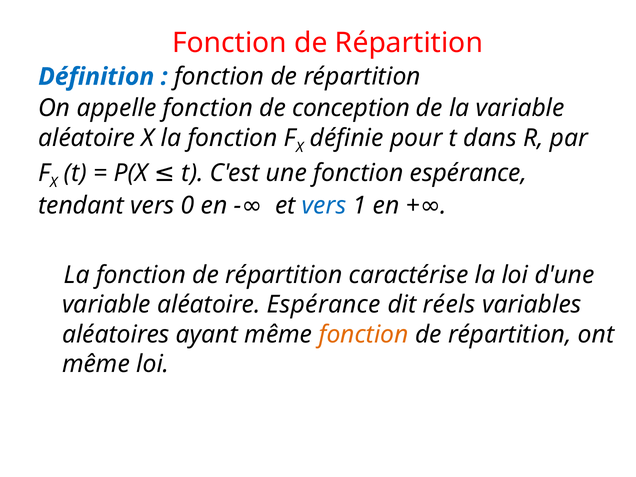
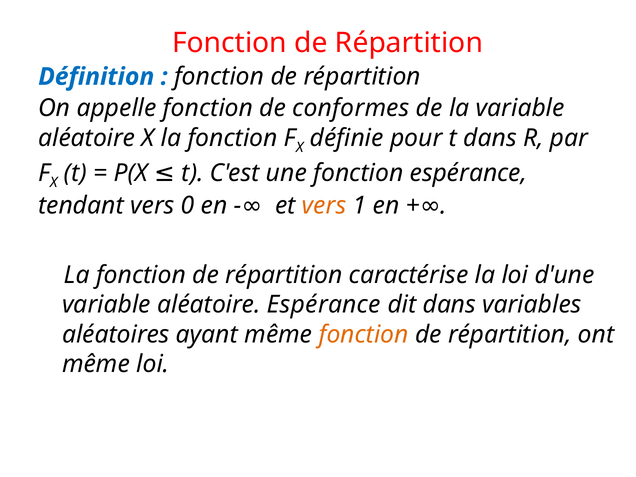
conception: conception -> conformes (351, 108)
vers colour: blue -> orange (324, 206)
dit réels: réels -> dans (449, 305)
